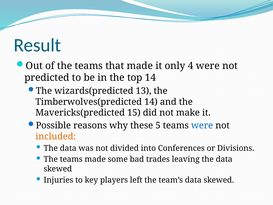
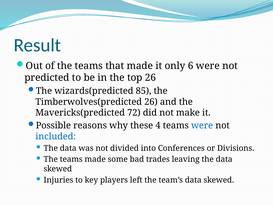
4: 4 -> 6 (191, 66)
top 14: 14 -> 26 (150, 78)
13: 13 -> 85 (144, 91)
Timberwolves(predicted 14: 14 -> 26 (151, 102)
15: 15 -> 72 (134, 113)
5: 5 -> 4 (158, 125)
included colour: orange -> blue (56, 136)
